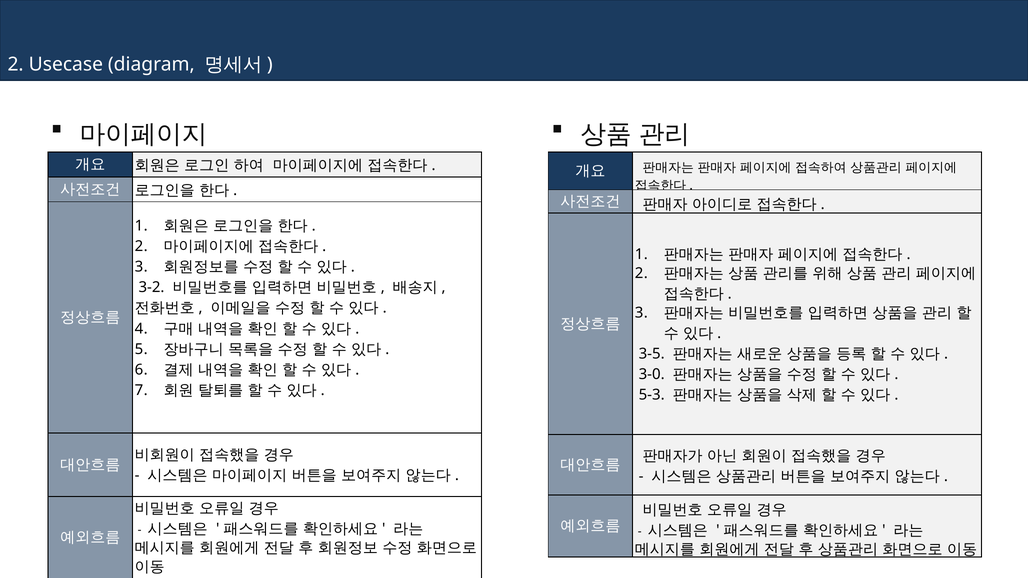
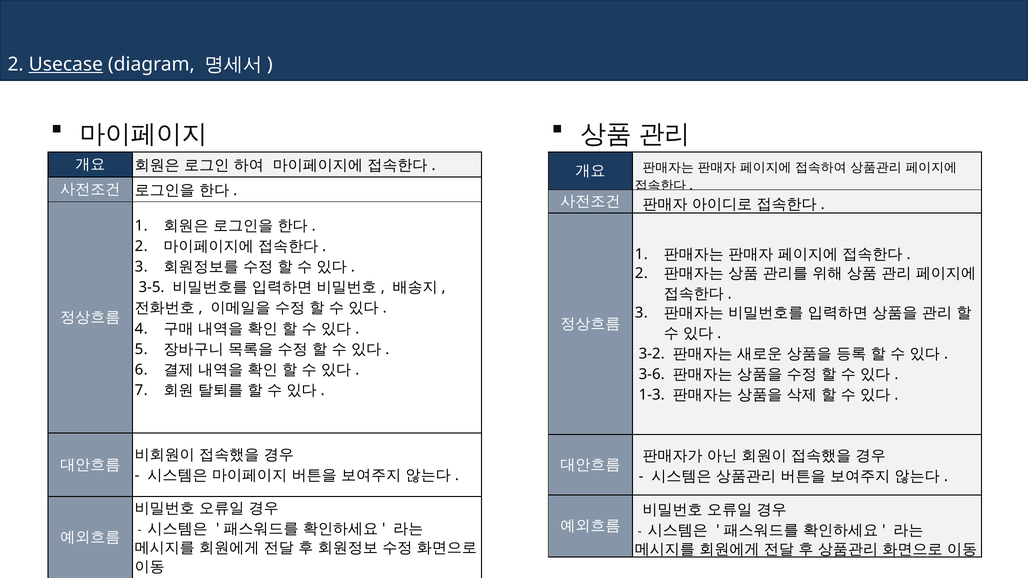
Usecase underline: none -> present (66, 64)
3-2: 3-2 -> 3-5 (152, 288)
3-5: 3-5 -> 3-2 (652, 354)
3-0: 3-0 -> 3-6 (652, 374)
5-3: 5-3 -> 1-3 (652, 395)
